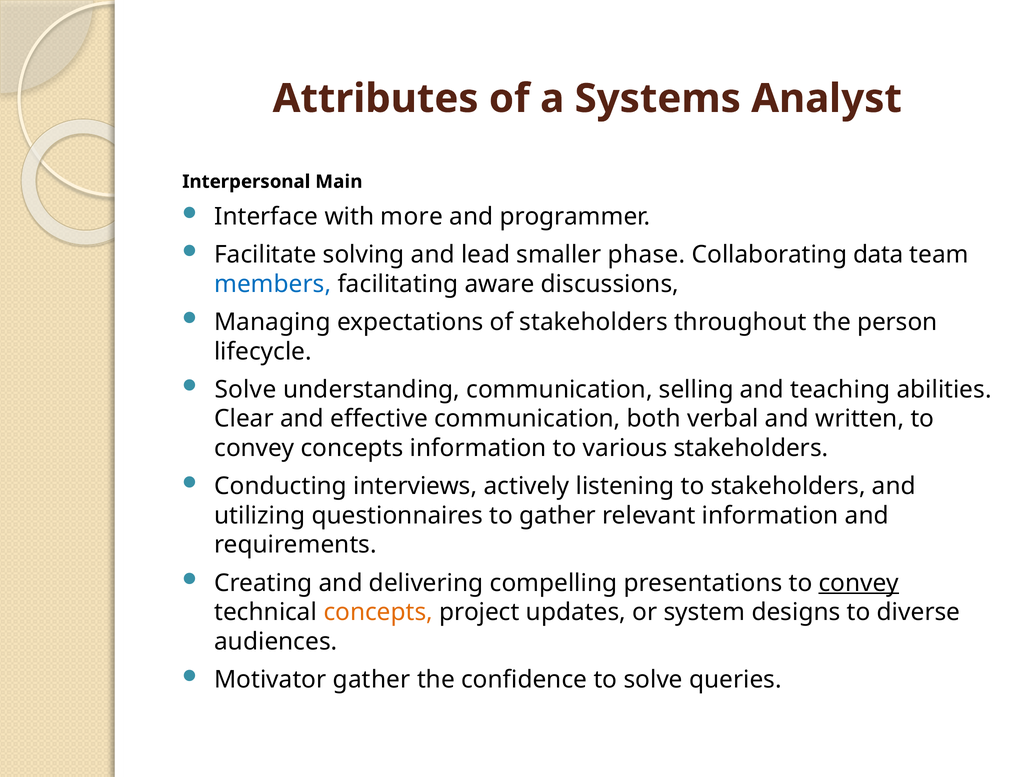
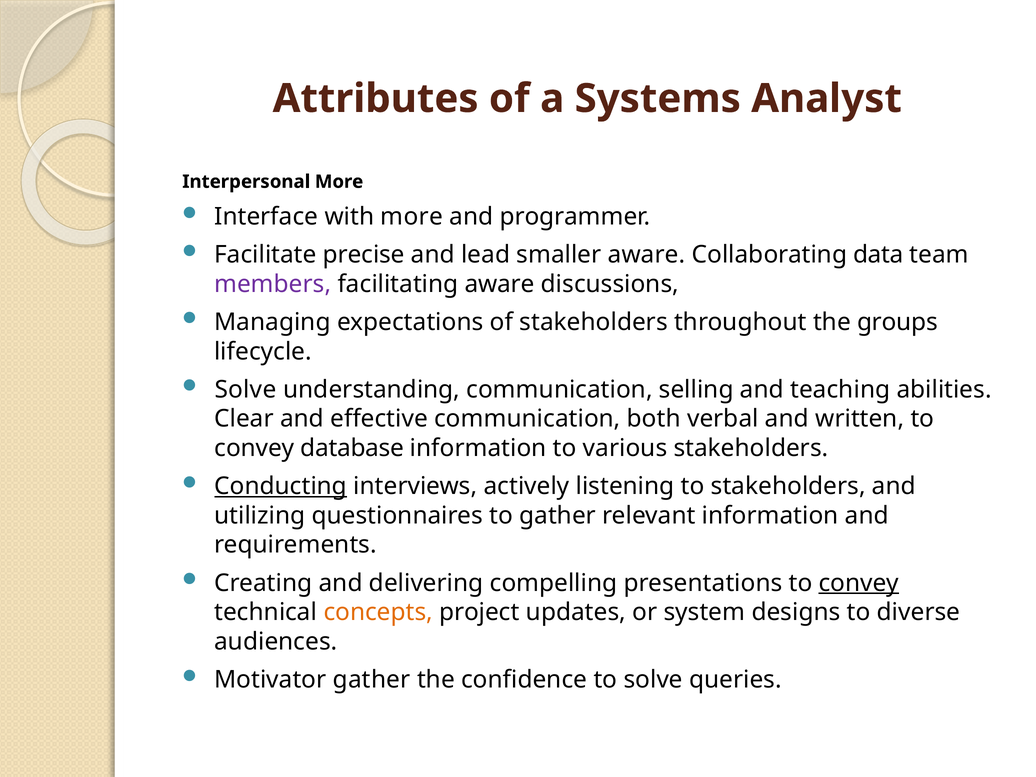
Interpersonal Main: Main -> More (339, 182)
solving: solving -> precise (364, 255)
smaller phase: phase -> aware (647, 255)
members colour: blue -> purple (273, 284)
person: person -> groups (897, 322)
convey concepts: concepts -> database (352, 448)
Conducting underline: none -> present (281, 486)
